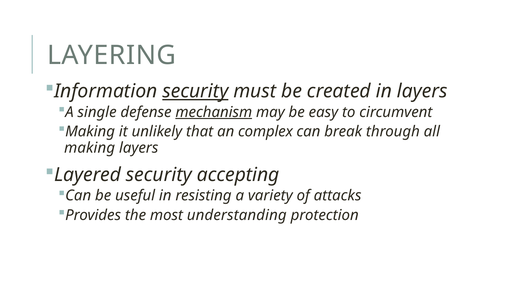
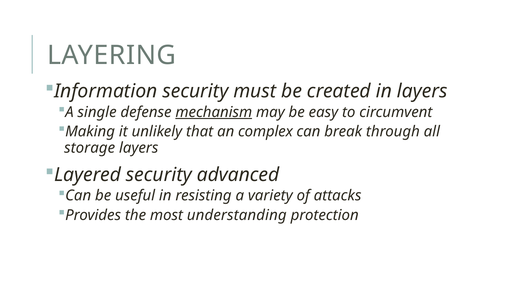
security underline: present -> none (195, 91)
making: making -> storage (90, 148)
accepting: accepting -> advanced (238, 175)
